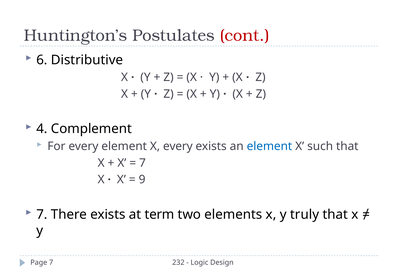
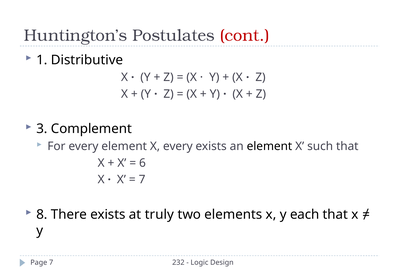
6: 6 -> 1 (42, 60)
4: 4 -> 3 (42, 129)
element colour: blue -> black (269, 146)
7: 7 -> 6 (142, 163)
9: 9 -> 7 (142, 180)
7: 7 -> 8 (42, 215)
term: term -> truly (159, 215)
truly: truly -> each (305, 215)
